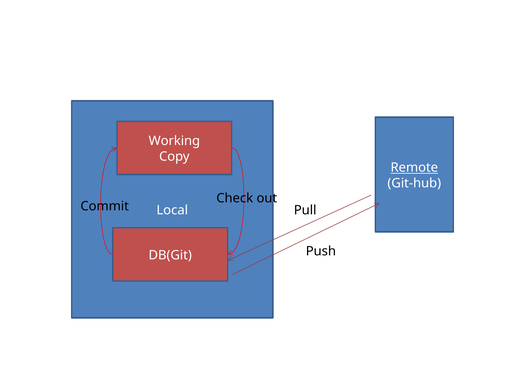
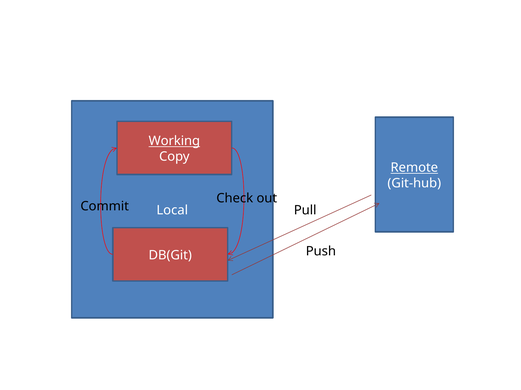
Working underline: none -> present (174, 141)
